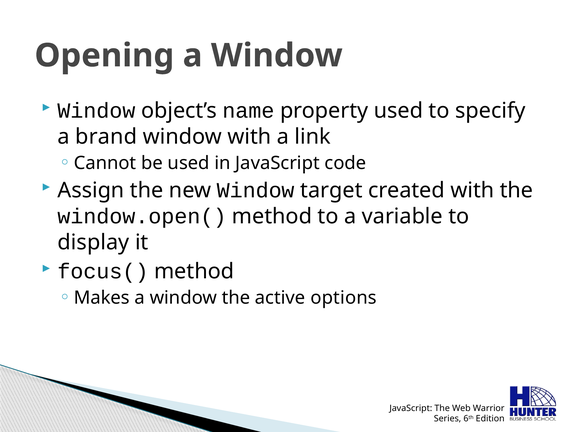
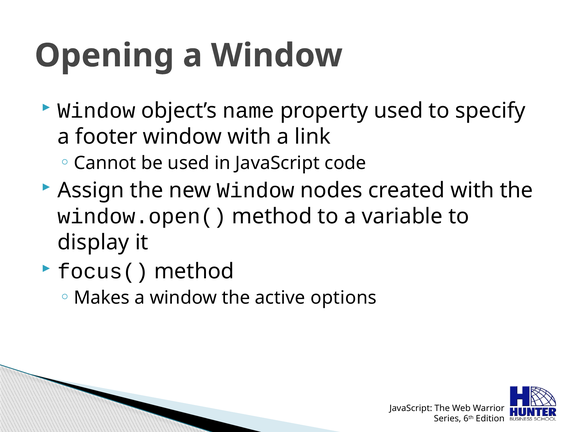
brand: brand -> footer (106, 137)
target: target -> nodes (331, 191)
